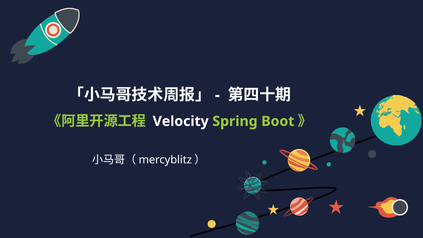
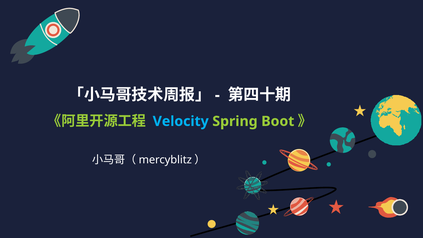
Velocity colour: white -> light blue (181, 121)
